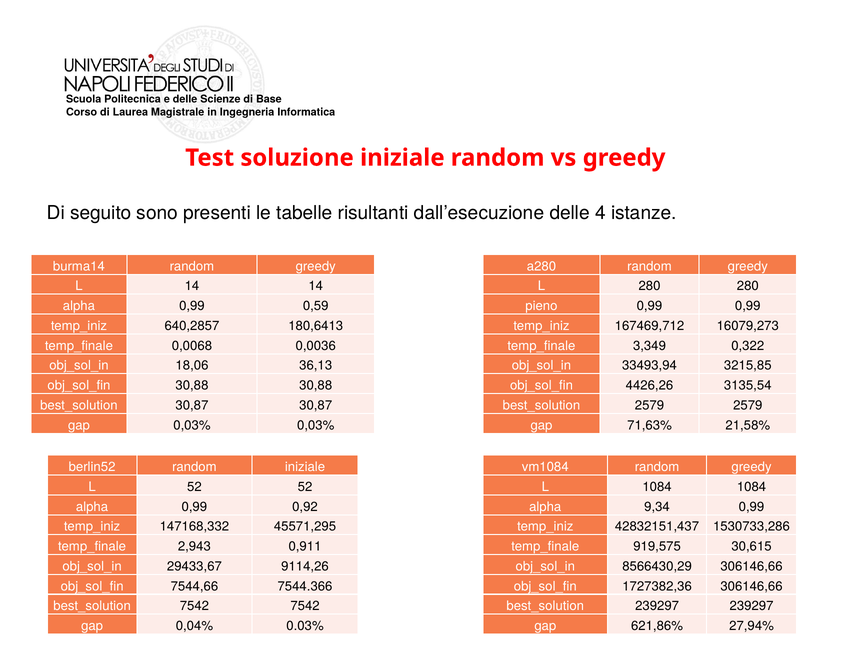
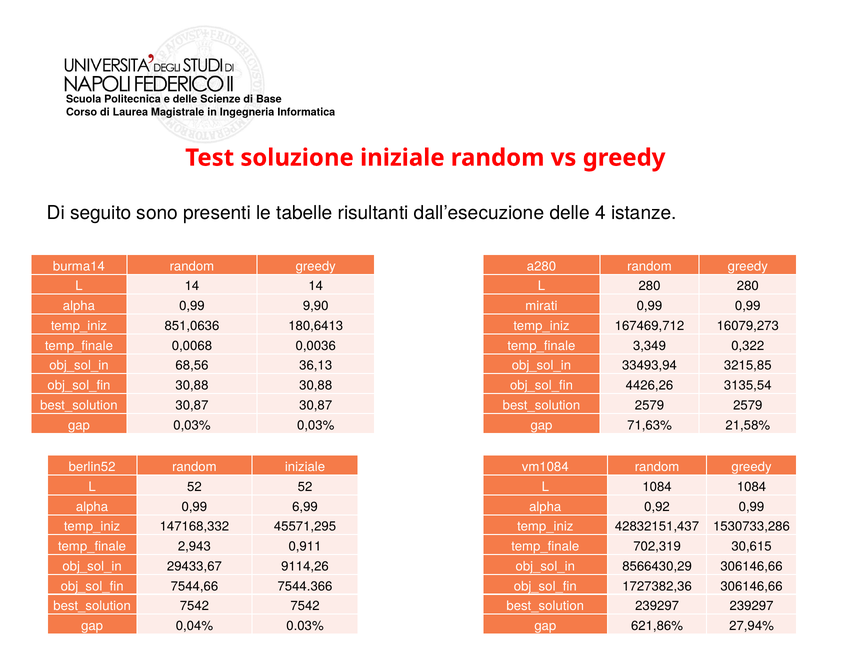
0,59: 0,59 -> 9,90 (316, 306)
pieno: pieno -> mirati (541, 306)
640,2857: 640,2857 -> 851,0636 (192, 326)
18,06: 18,06 -> 68,56 (192, 365)
0,92: 0,92 -> 6,99 (305, 506)
9,34: 9,34 -> 0,92 (657, 506)
919,575: 919,575 -> 702,319 (657, 546)
